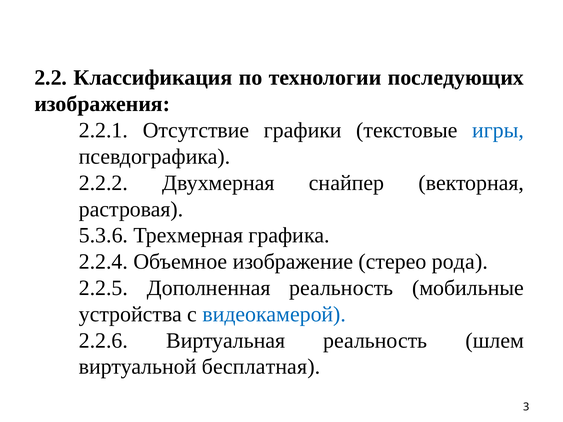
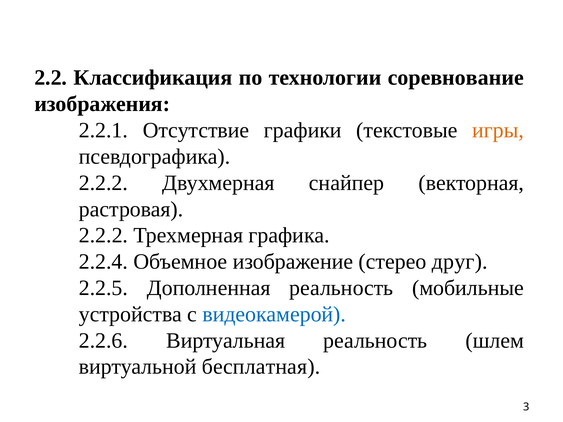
последующих: последующих -> соревнование (456, 78)
игры colour: blue -> orange (498, 130)
5.3.6: 5.3.6 -> 2.2.2 (103, 236)
рода: рода -> друг (460, 262)
